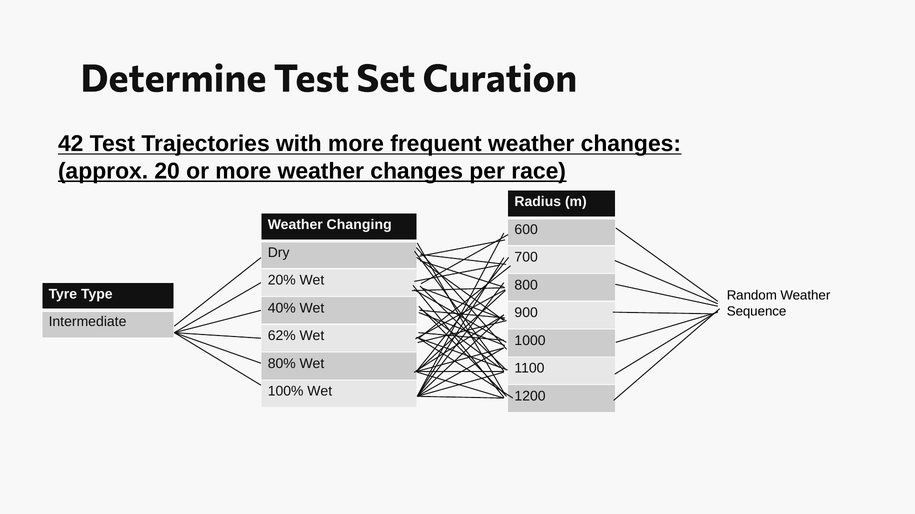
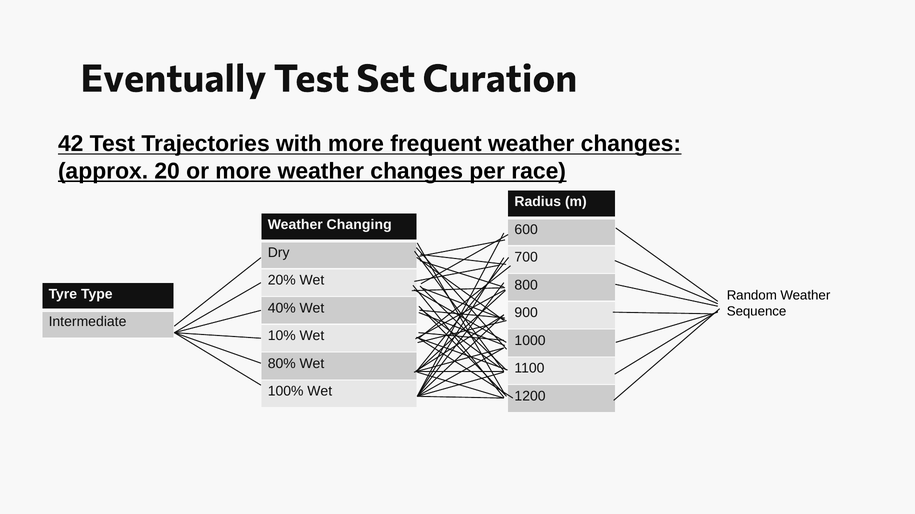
Determine: Determine -> Eventually (173, 79)
62%: 62% -> 10% (282, 336)
